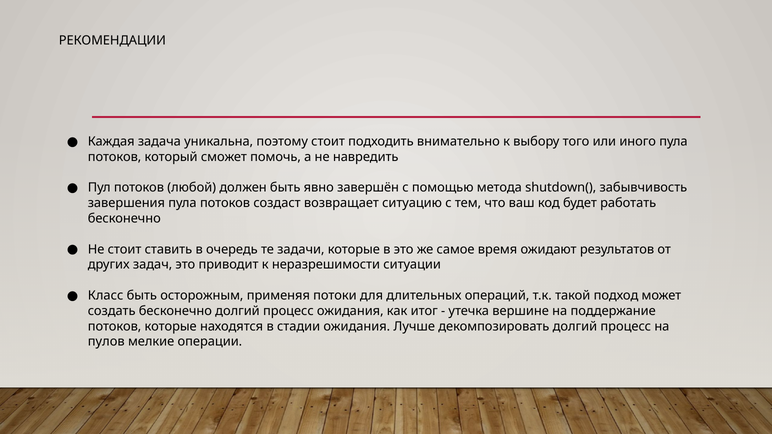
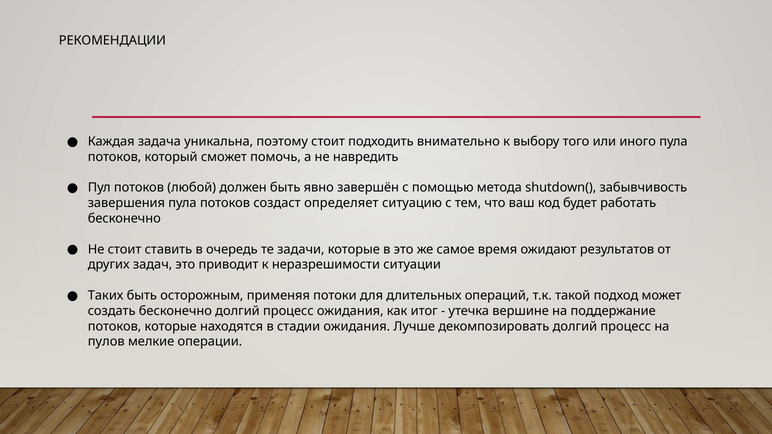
возвращает: возвращает -> определяет (341, 203)
Класс: Класс -> Таких (106, 296)
